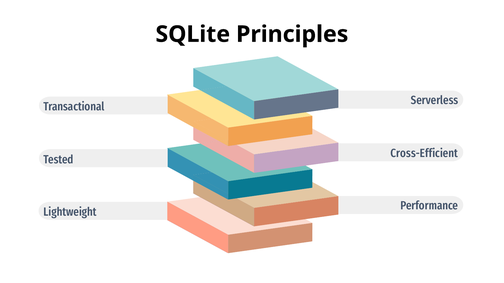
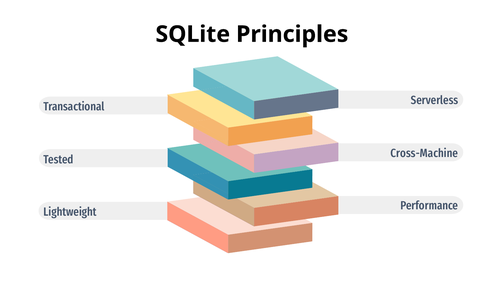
Cross-Efficient: Cross-Efficient -> Cross-Machine (424, 154)
